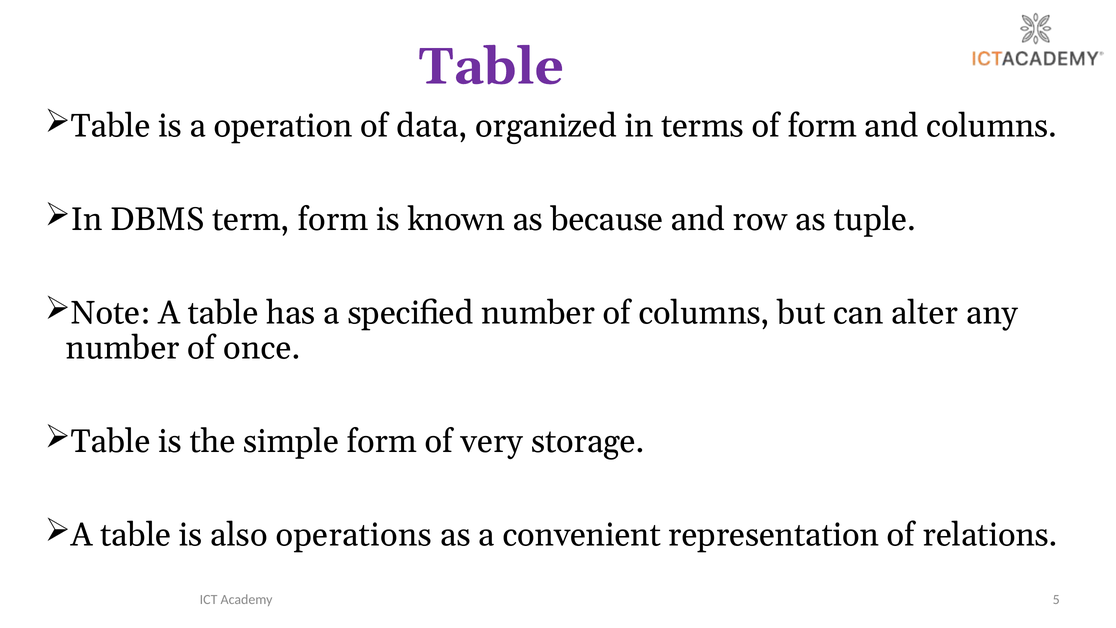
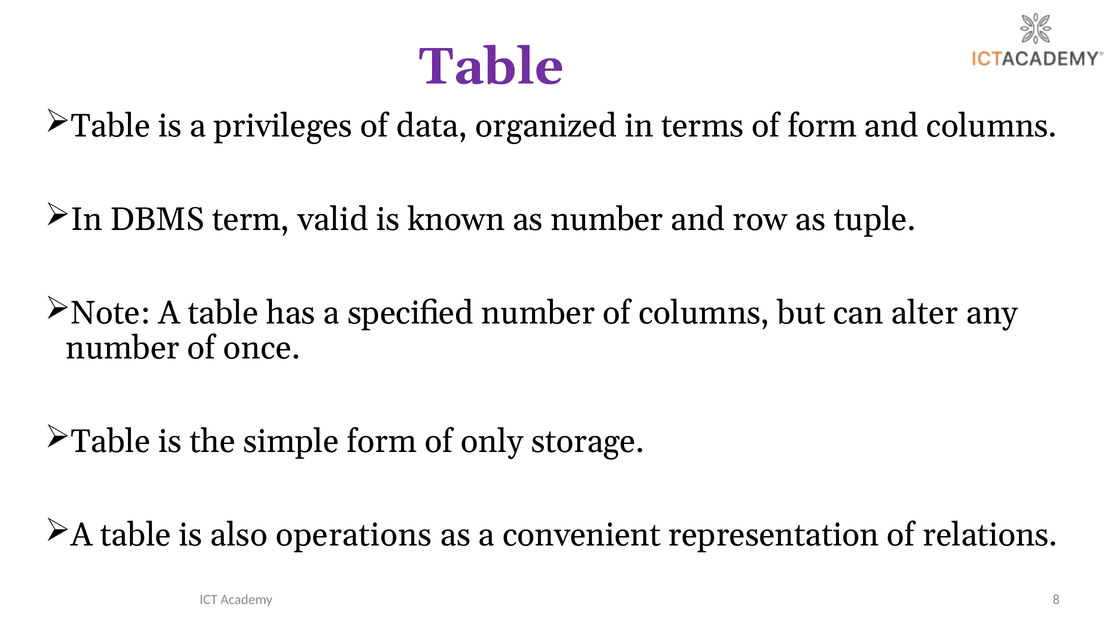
operation: operation -> privileges (283, 126)
term form: form -> valid (333, 220)
as because: because -> number (607, 220)
very: very -> only (492, 441)
5: 5 -> 8 (1056, 599)
